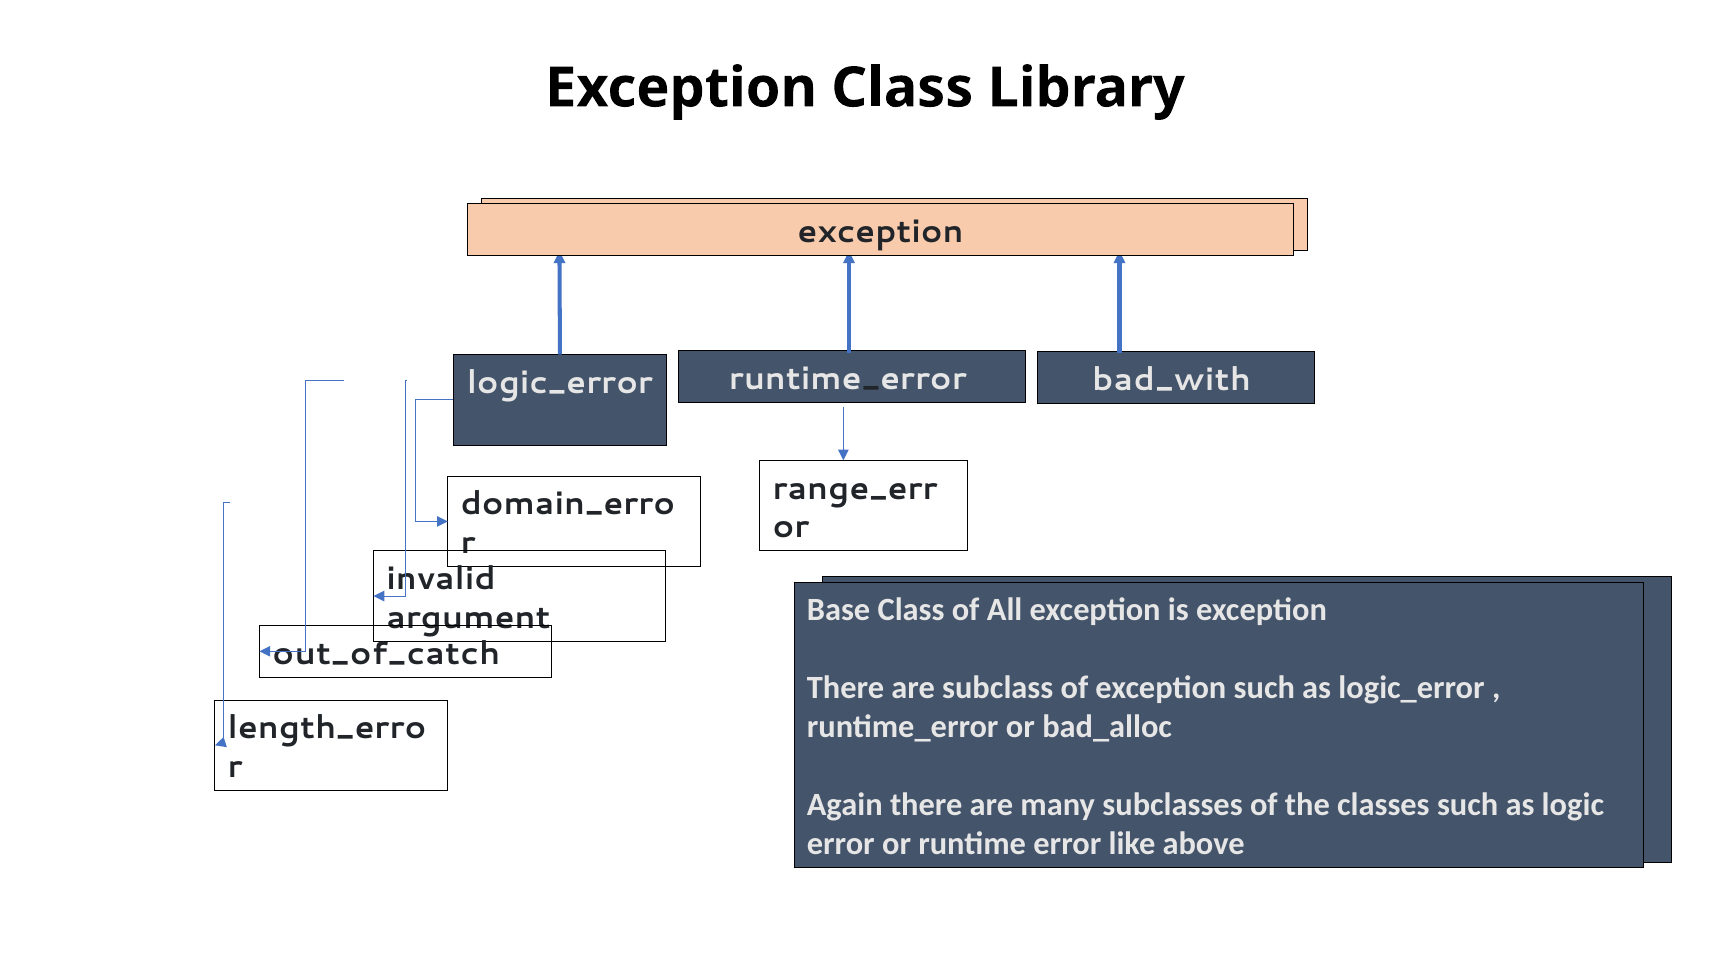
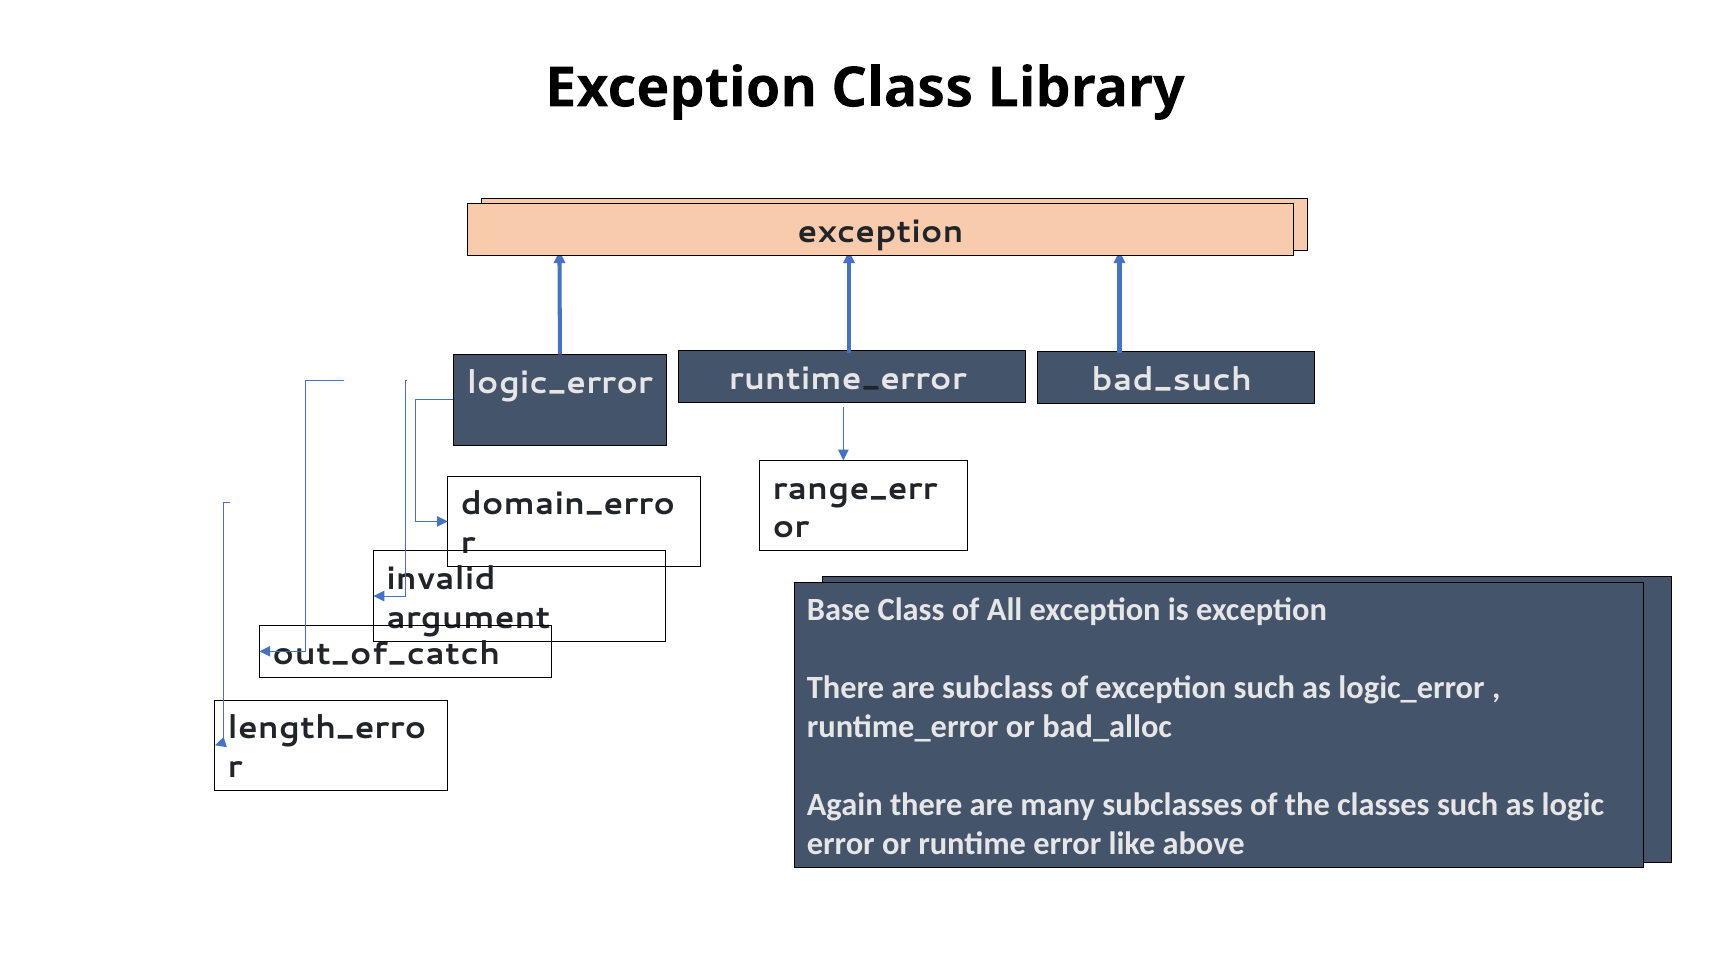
bad_with: bad_with -> bad_such (1172, 380)
